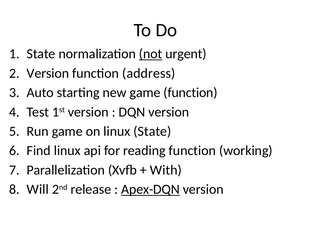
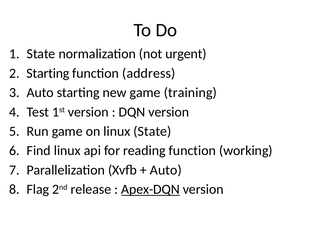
not underline: present -> none (151, 54)
Version: Version -> Starting (48, 73)
game function: function -> training (190, 93)
With: With -> Auto (166, 170)
Will: Will -> Flag (38, 190)
